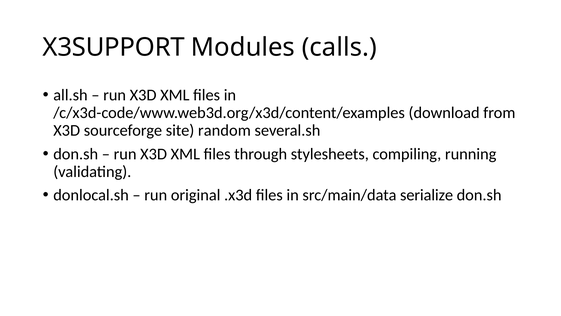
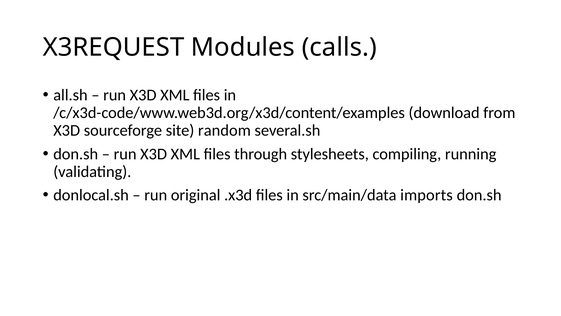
X3SUPPORT: X3SUPPORT -> X3REQUEST (114, 47)
serialize: serialize -> imports (426, 195)
